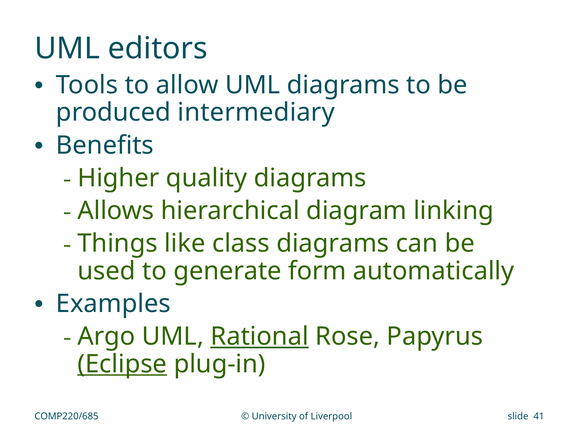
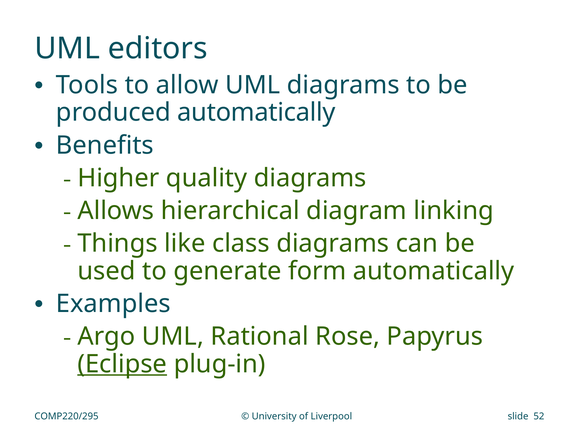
produced intermediary: intermediary -> automatically (256, 112)
Rational underline: present -> none (260, 336)
COMP220/685: COMP220/685 -> COMP220/295 (66, 416)
41: 41 -> 52 (539, 416)
